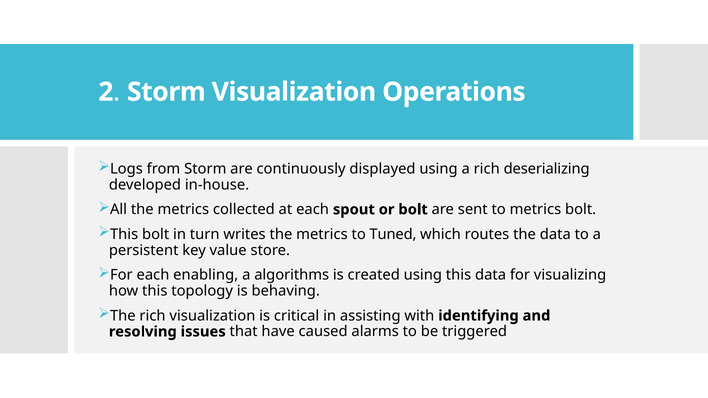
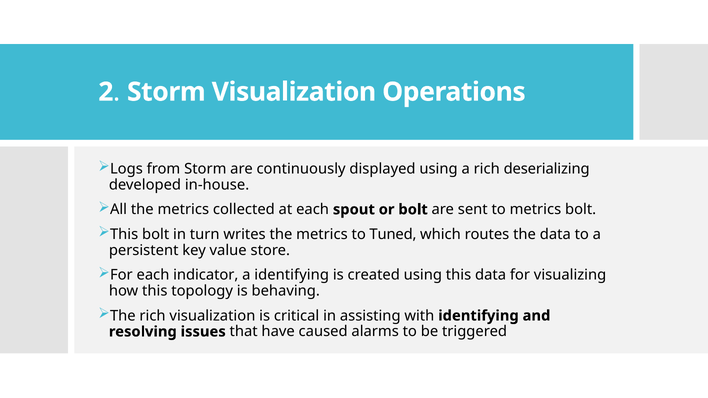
enabling: enabling -> indicator (206, 275)
a algorithms: algorithms -> identifying (292, 275)
